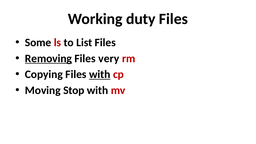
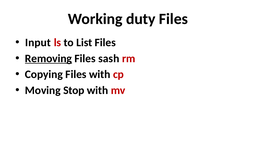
Some: Some -> Input (38, 43)
very: very -> sash (109, 58)
with underline: present -> none (100, 74)
